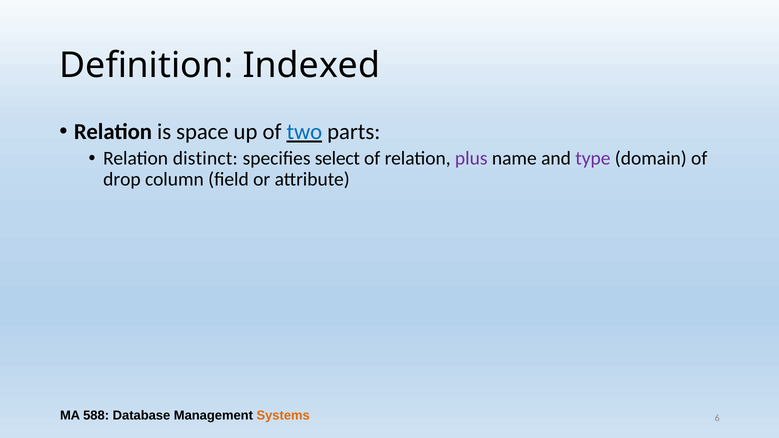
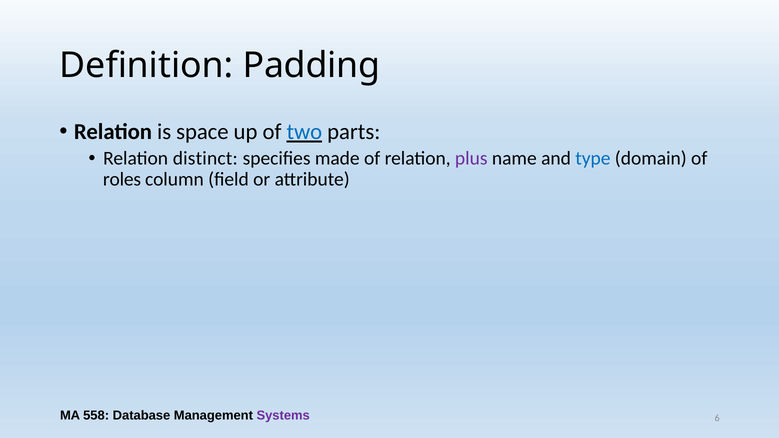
Indexed: Indexed -> Padding (312, 65)
select: select -> made (337, 159)
type colour: purple -> blue (593, 159)
drop: drop -> roles (122, 180)
588: 588 -> 558 (96, 416)
Systems colour: orange -> purple (283, 416)
